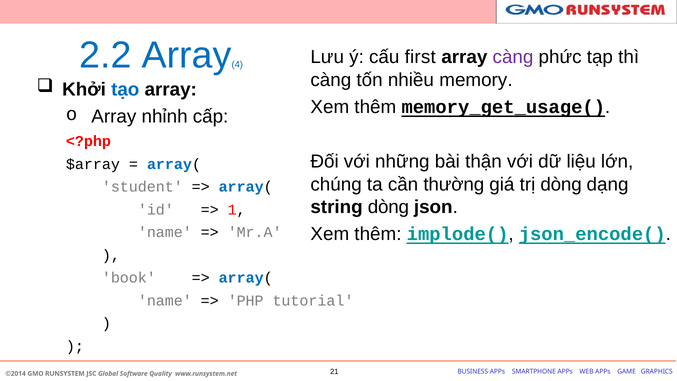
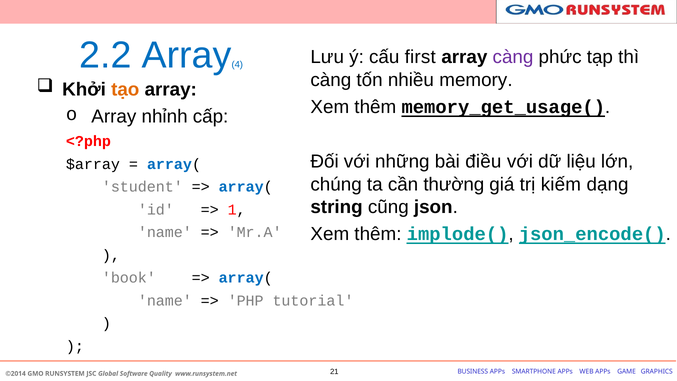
tạo colour: blue -> orange (125, 89)
thận: thận -> điều (483, 162)
trị dòng: dòng -> kiếm (561, 184)
string dòng: dòng -> cũng (388, 207)
